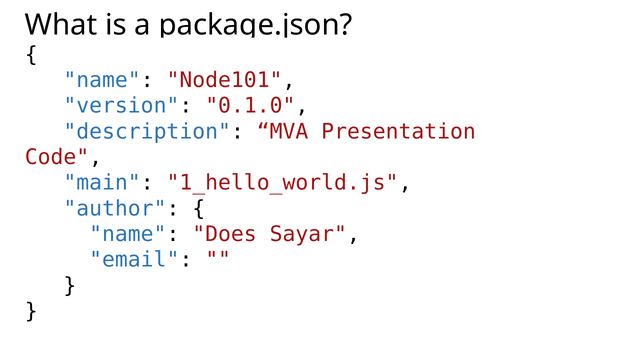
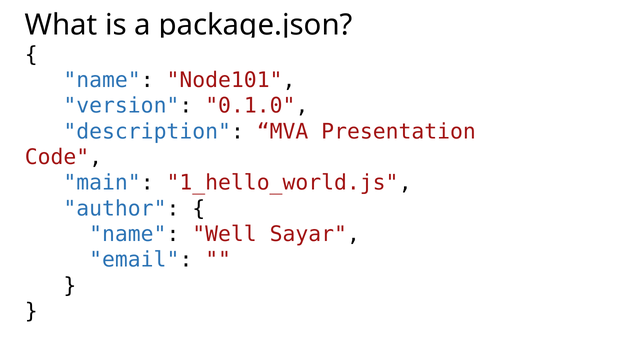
Does: Does -> Well (225, 234)
